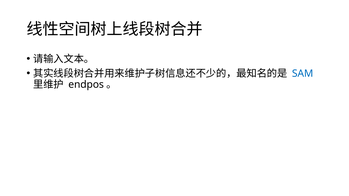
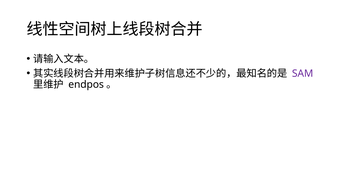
SAM colour: blue -> purple (303, 74)
